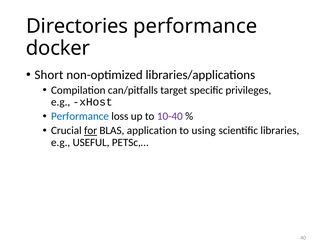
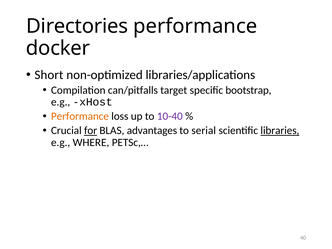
privileges: privileges -> bootstrap (248, 90)
Performance colour: blue -> orange (80, 116)
application: application -> advantages (152, 131)
using: using -> serial (204, 131)
libraries underline: none -> present (280, 131)
USEFUL: USEFUL -> WHERE (91, 142)
